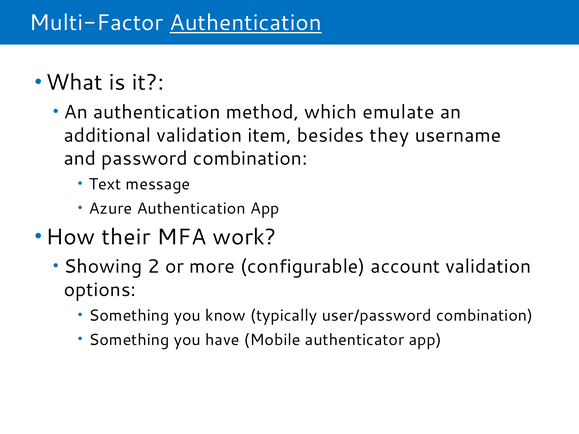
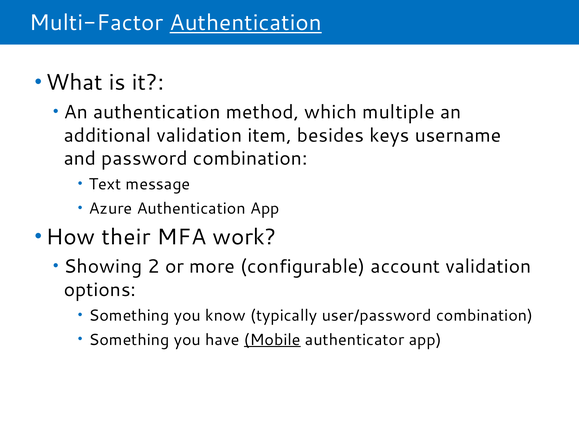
emulate: emulate -> multiple (399, 112)
they: they -> keys (389, 135)
Mobile underline: none -> present (272, 340)
